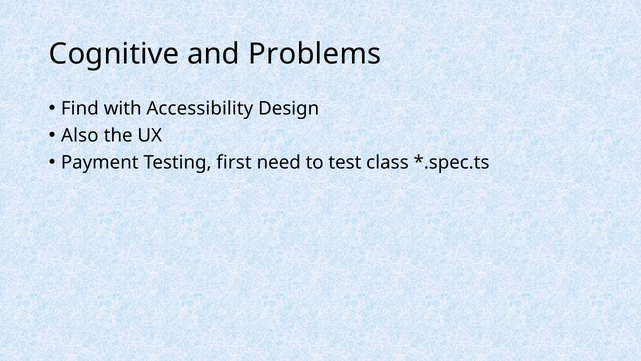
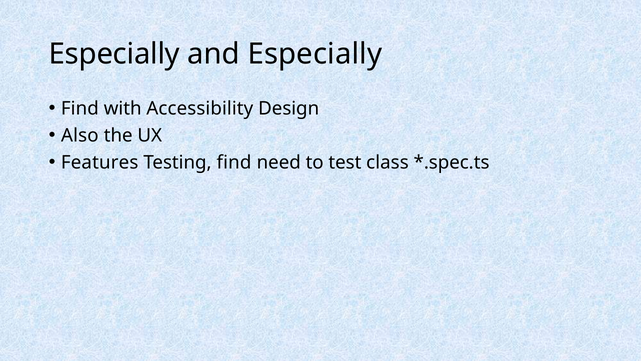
Cognitive: Cognitive -> Especially (114, 54)
and Problems: Problems -> Especially (315, 54)
Payment: Payment -> Features (100, 162)
Testing first: first -> find (234, 162)
